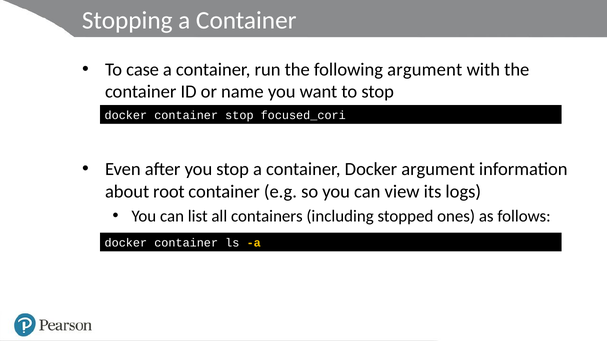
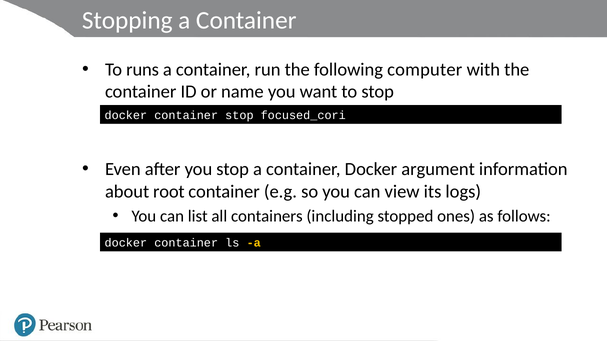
case: case -> runs (143, 70)
following argument: argument -> computer (425, 70)
